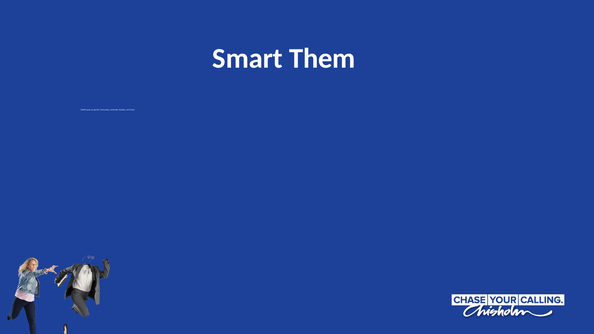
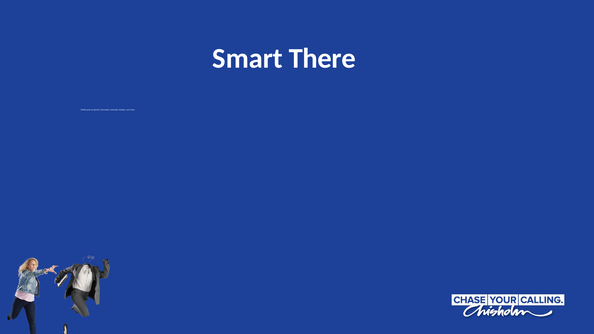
Them: Them -> There (322, 59)
